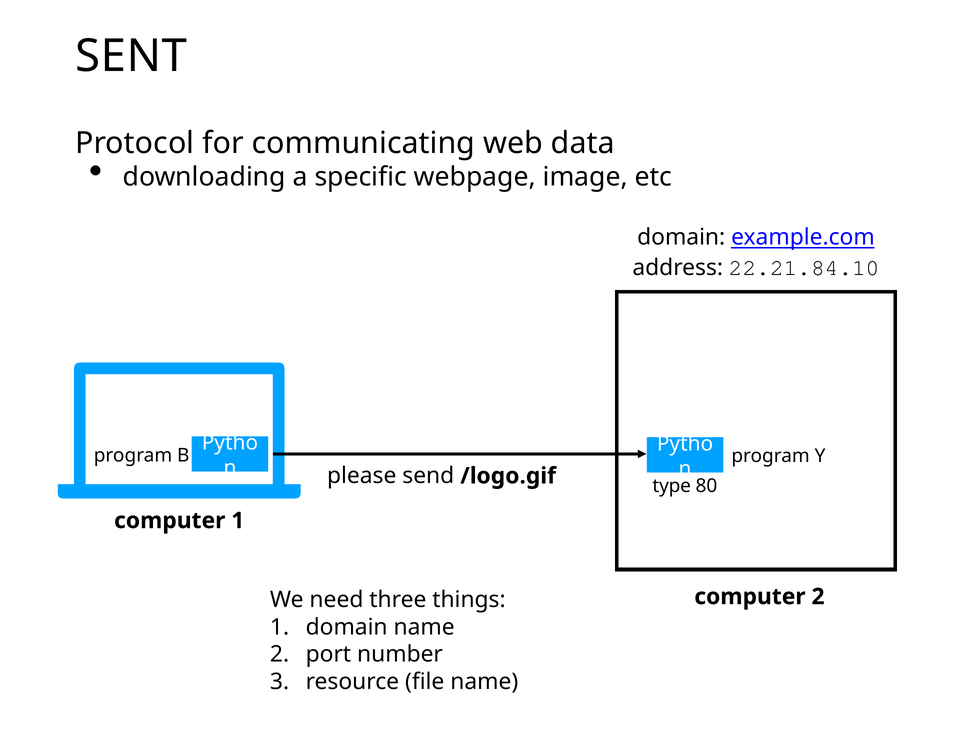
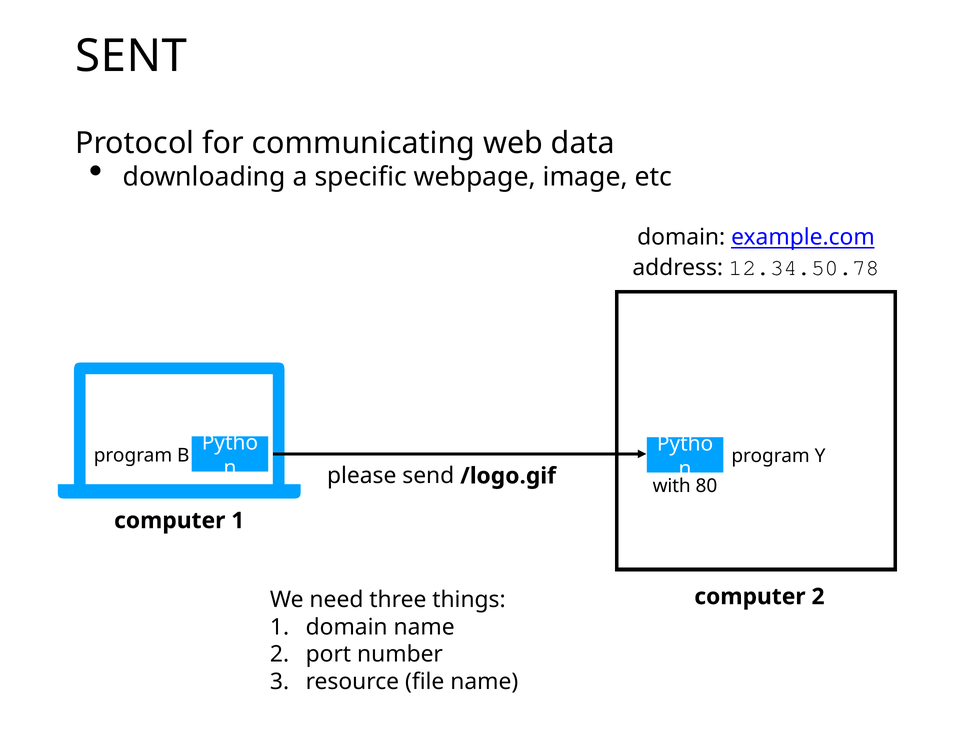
22.21.84.10: 22.21.84.10 -> 12.34.50.78 (804, 268)
type: type -> with (672, 486)
